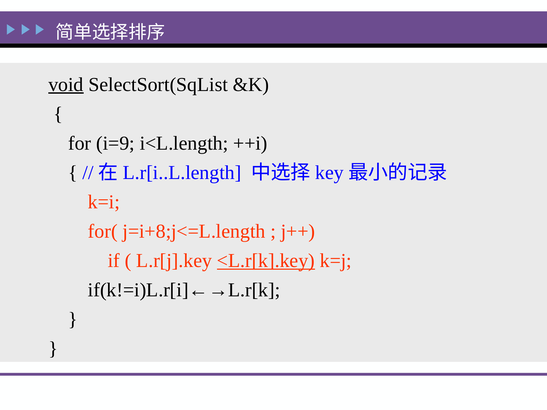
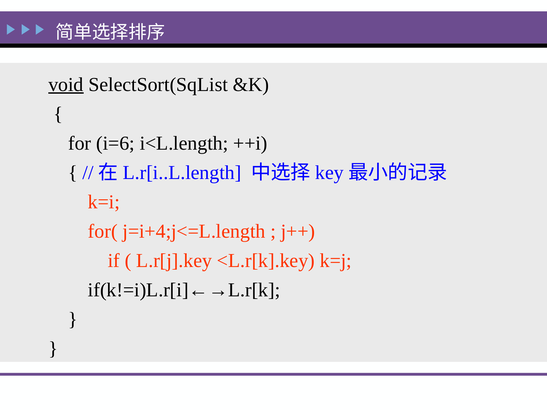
i=9: i=9 -> i=6 (115, 143)
j=i+8;j<=L.length: j=i+8;j<=L.length -> j=i+4;j<=L.length (194, 231)
<L.r[k].key underline: present -> none (266, 261)
